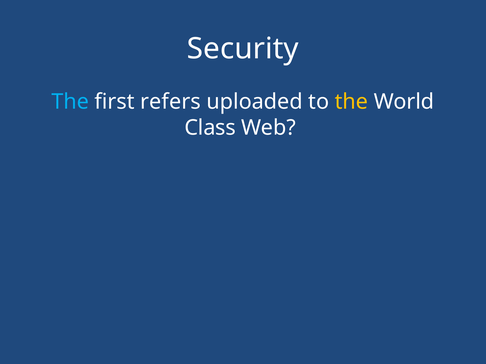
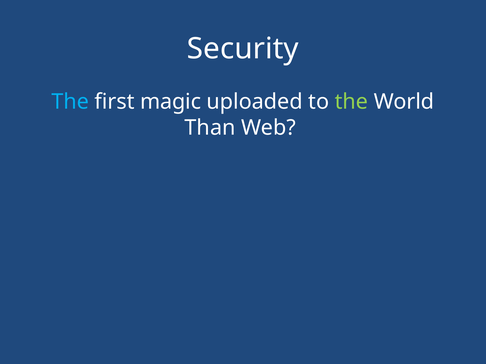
refers: refers -> magic (171, 102)
the colour: yellow -> light green (351, 102)
Class: Class -> Than (210, 128)
